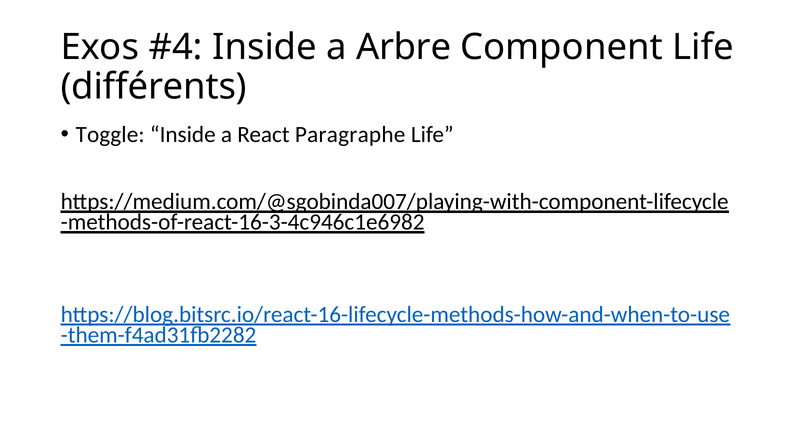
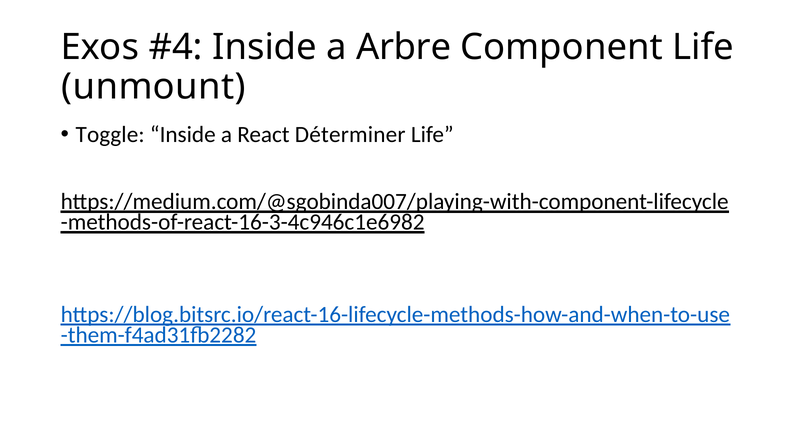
différents: différents -> unmount (154, 87)
Paragraphe: Paragraphe -> Déterminer (350, 135)
